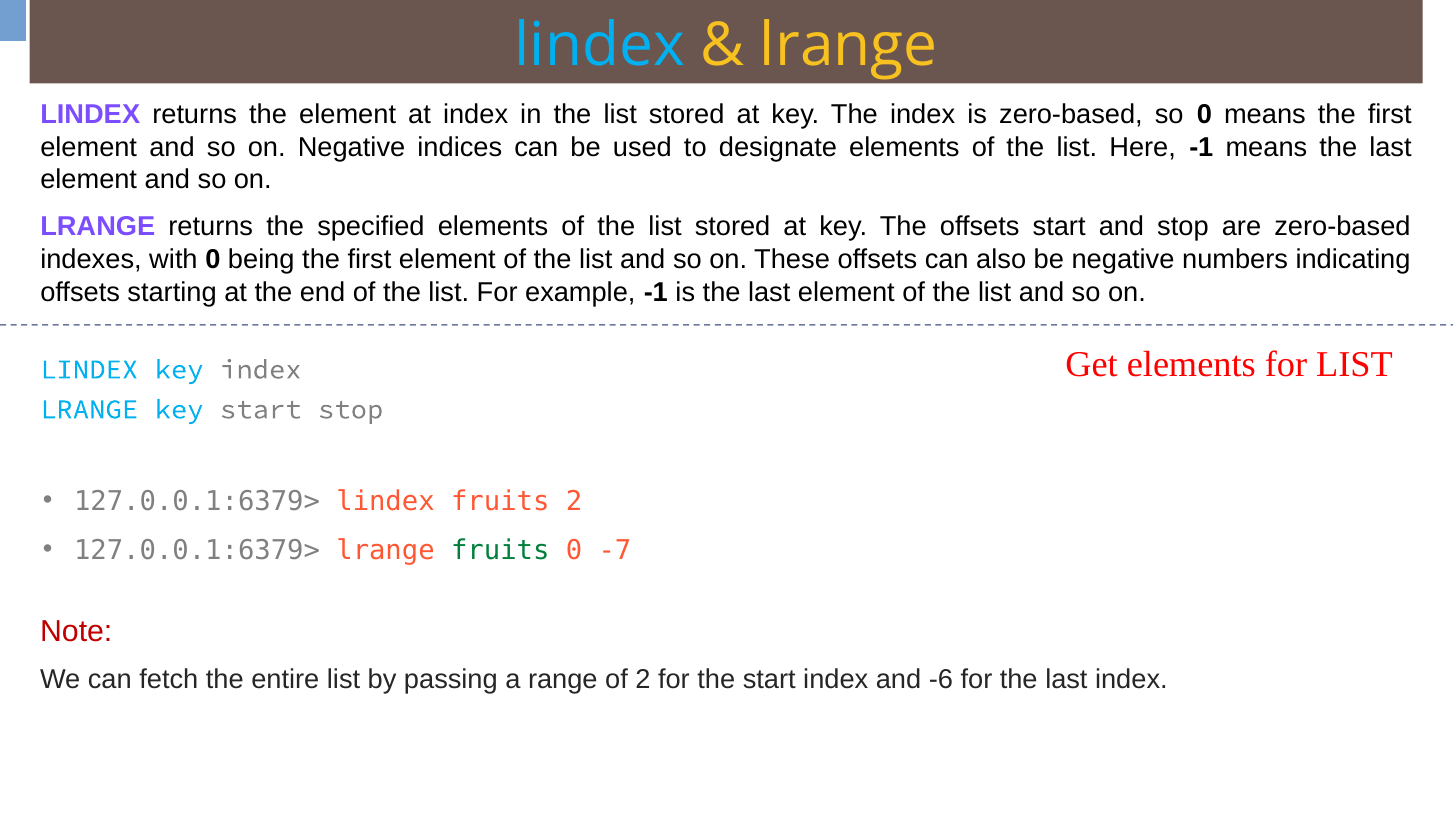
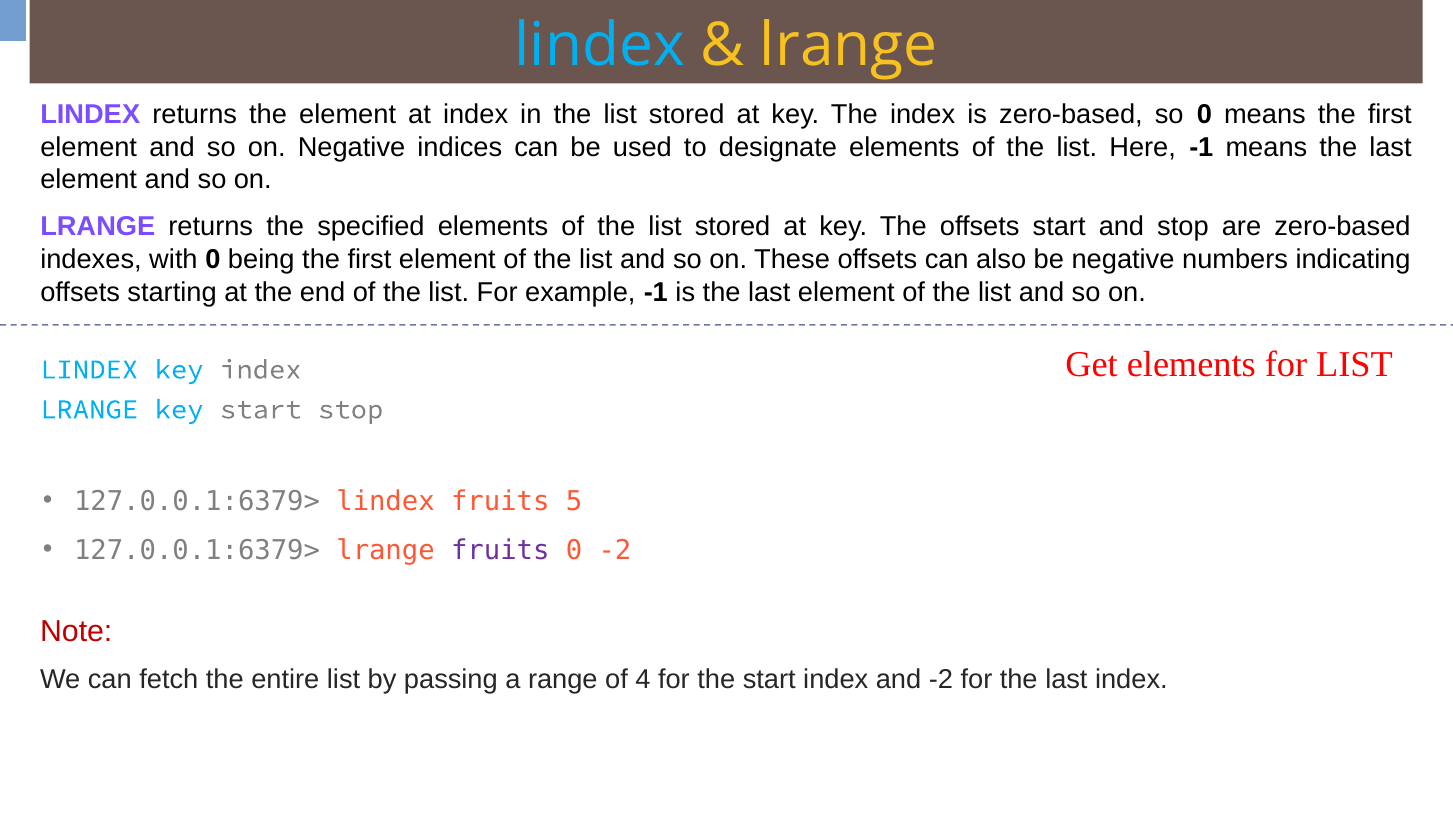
fruits 2: 2 -> 5 (574, 501)
fruits colour: green -> purple (500, 550)
0 -7: -7 -> -2 (615, 550)
of 2: 2 -> 4 (643, 680)
and -6: -6 -> -2 (941, 680)
